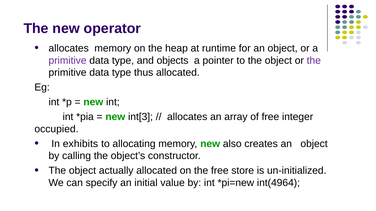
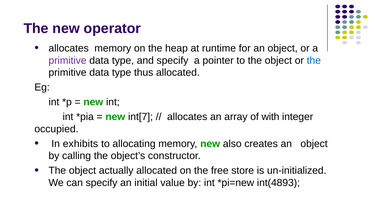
and objects: objects -> specify (173, 61)
the colour: purple -> blue (314, 61)
int[3: int[3 -> int[7 (141, 117)
of free: free -> with (270, 117)
int(4964: int(4964 -> int(4893 (278, 183)
